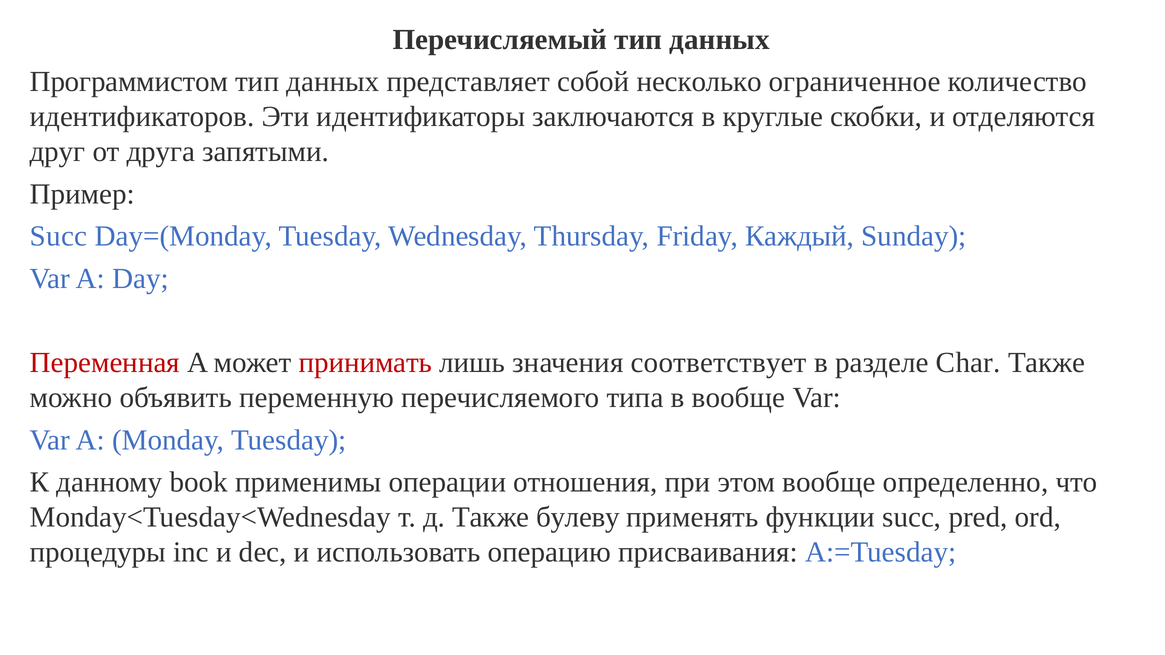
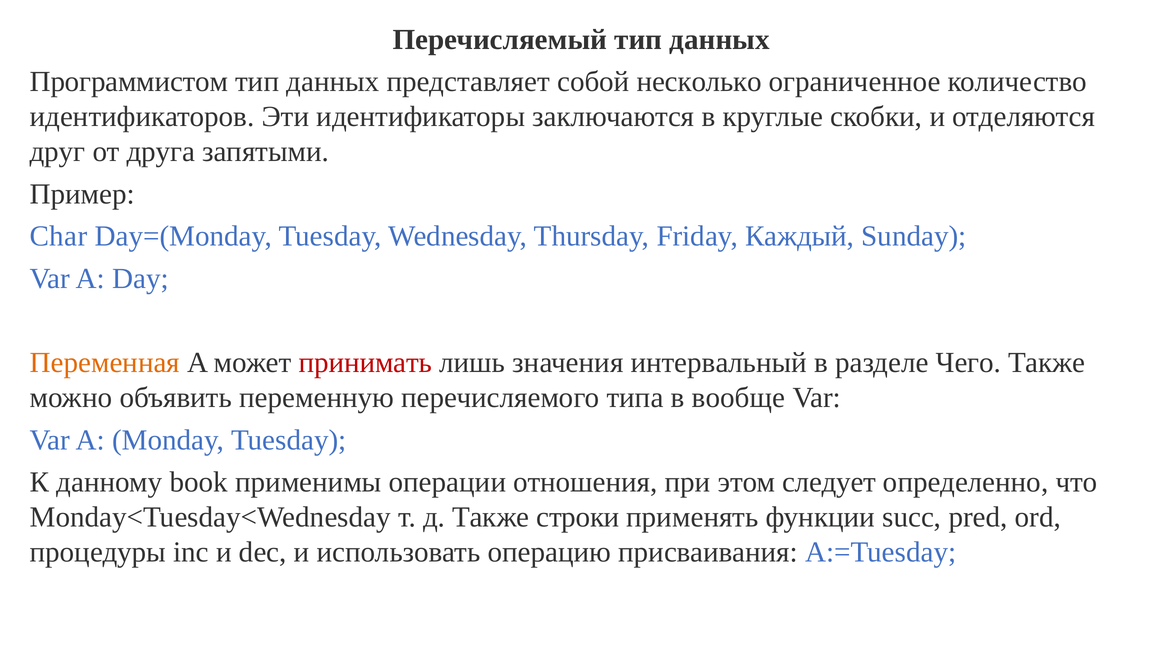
Succ: Succ -> Char (58, 236)
Переменная colour: red -> orange (105, 363)
соответствует: соответствует -> интервальный (719, 363)
Char: Char -> Чего (968, 363)
этом вообще: вообще -> следует (829, 482)
булеву: булеву -> строки (578, 517)
